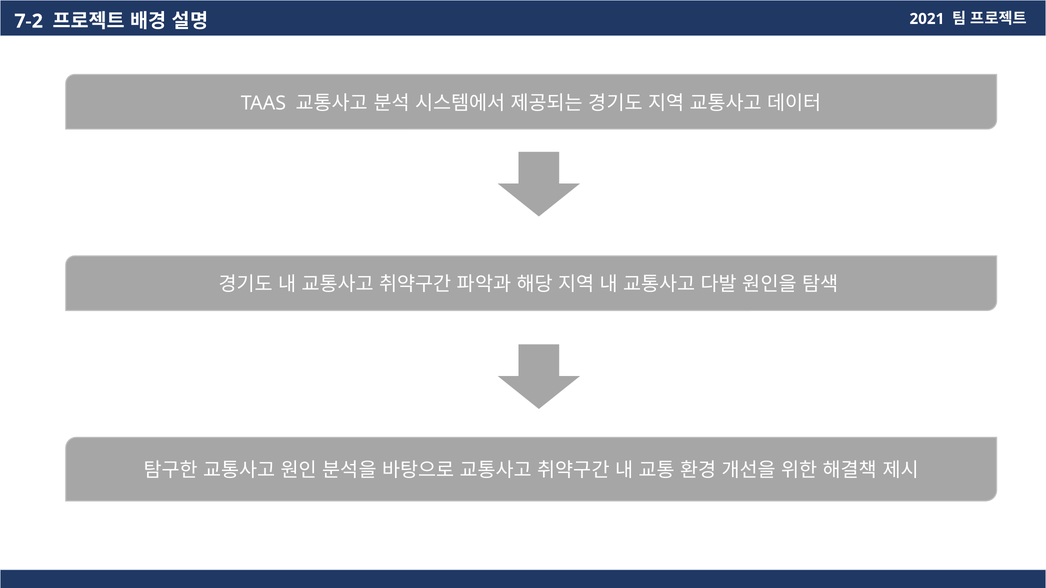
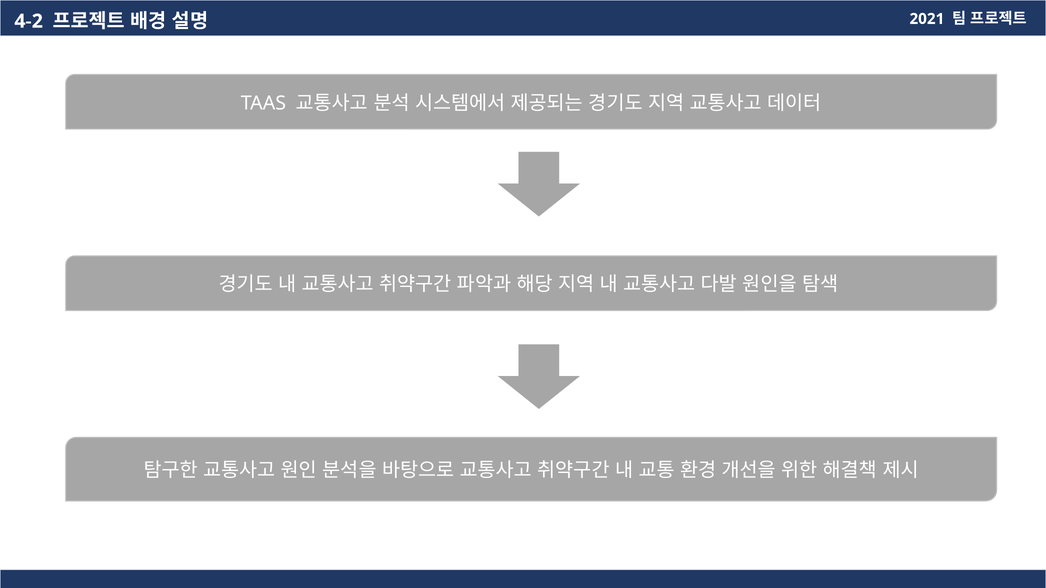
7-2: 7-2 -> 4-2 (29, 21)
